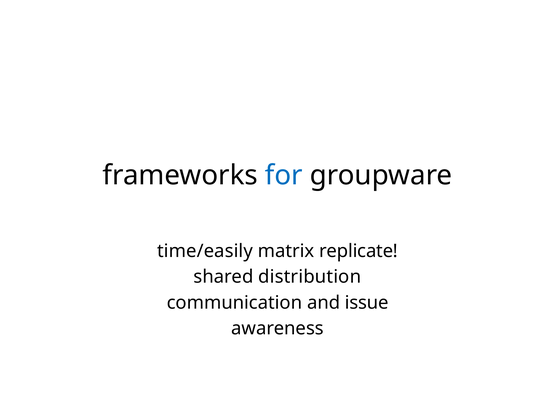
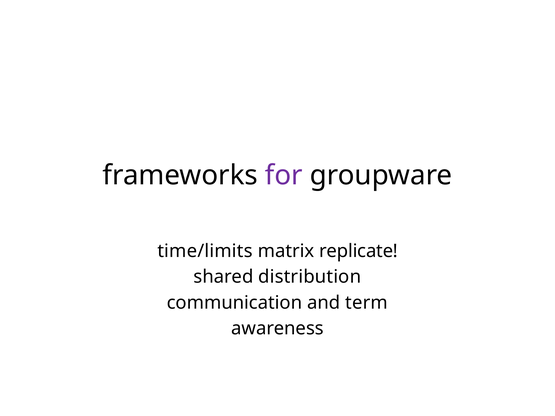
for colour: blue -> purple (284, 175)
time/easily: time/easily -> time/limits (205, 251)
issue: issue -> term (367, 303)
